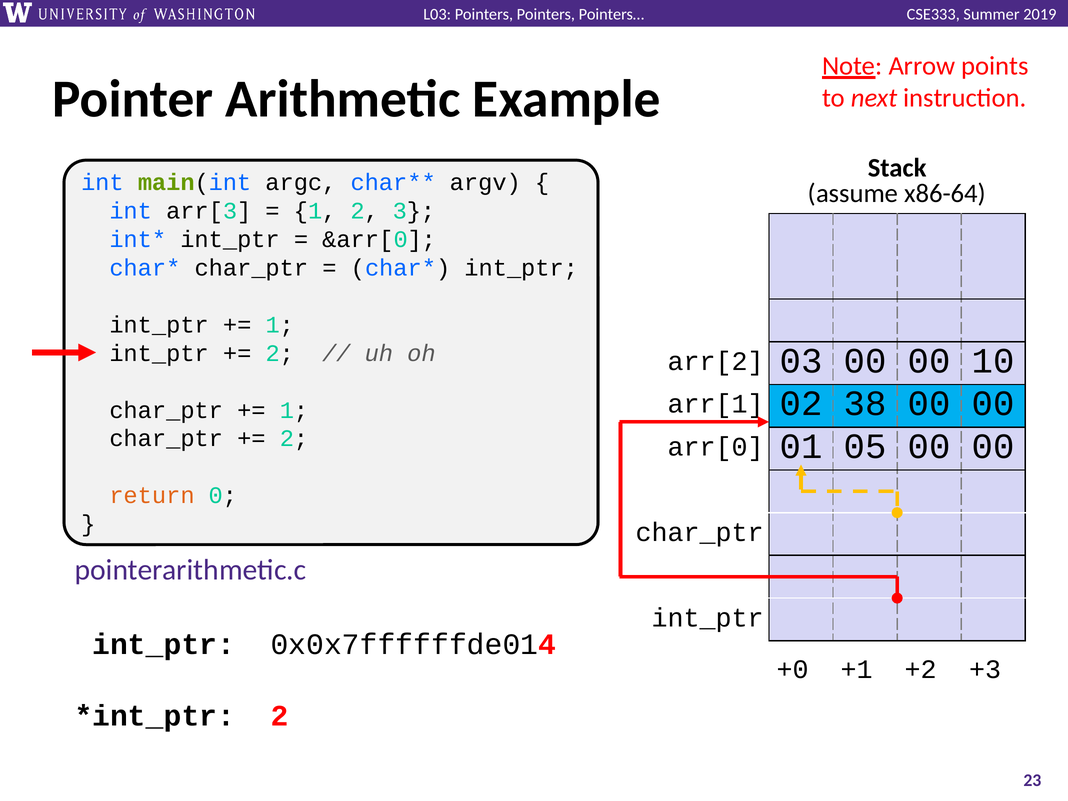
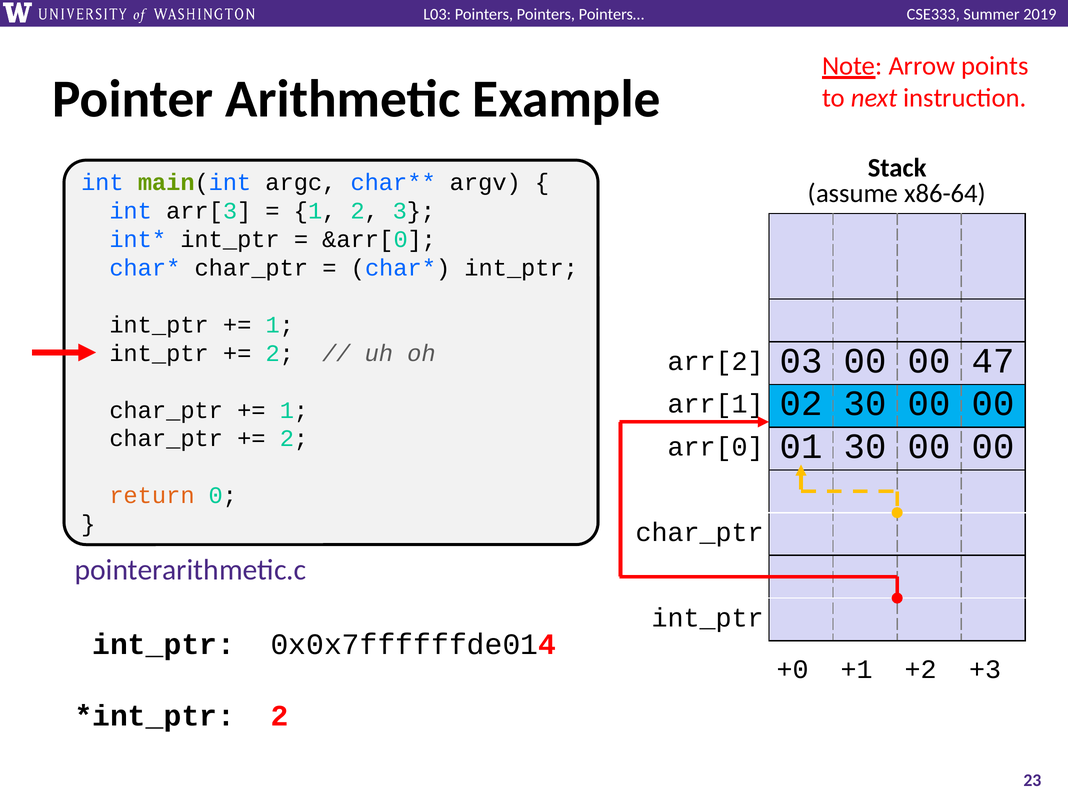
10: 10 -> 47 (993, 361)
02 38: 38 -> 30 (865, 404)
01 05: 05 -> 30 (865, 446)
